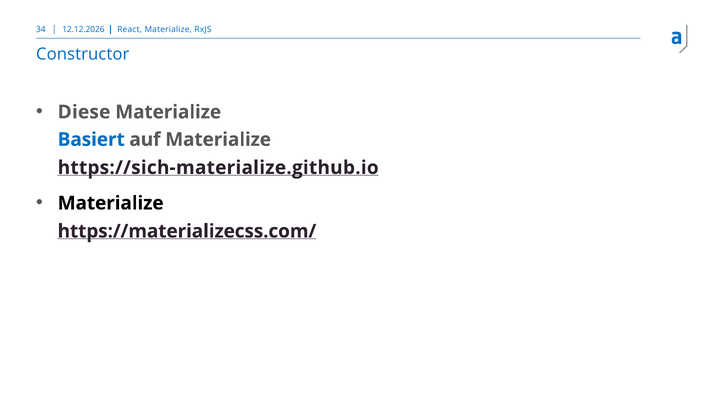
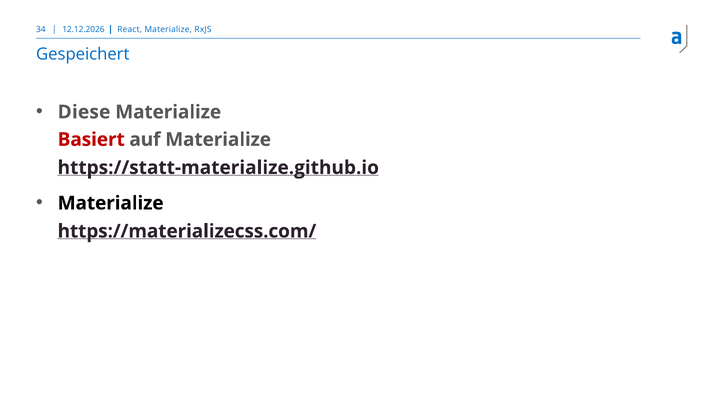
Constructor: Constructor -> Gespeichert (83, 54)
Basiert colour: blue -> red (91, 140)
https://sich-materialize.github.io: https://sich-materialize.github.io -> https://statt-materialize.github.io (218, 168)
